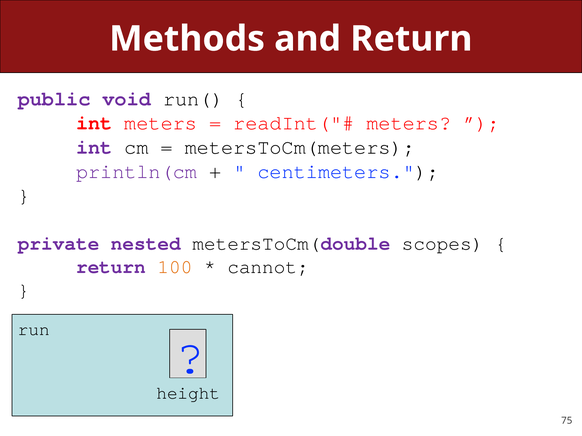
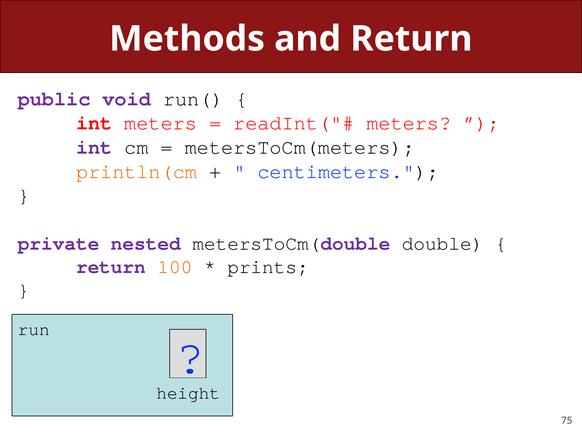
println(cm colour: purple -> orange (137, 172)
scopes: scopes -> double (443, 244)
cannot: cannot -> prints (268, 267)
